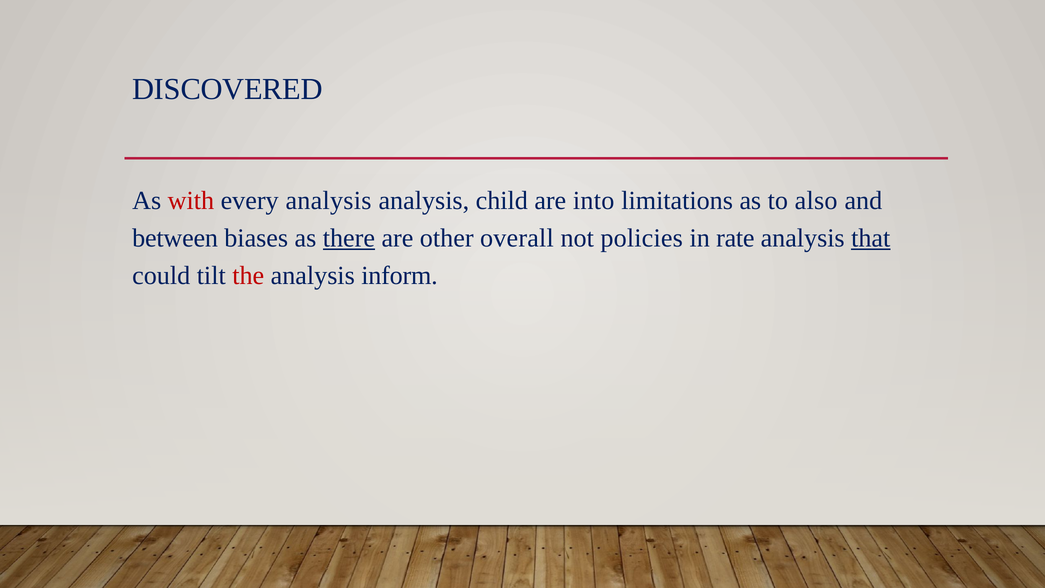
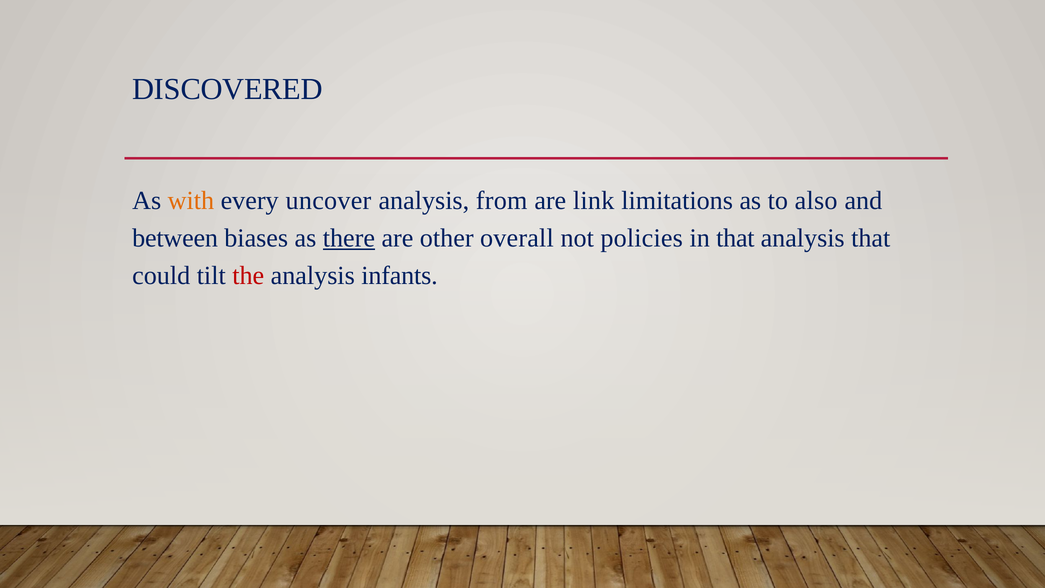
with colour: red -> orange (191, 200)
every analysis: analysis -> uncover (328, 200)
child: child -> from (502, 200)
into: into -> link (594, 200)
in rate: rate -> that (735, 238)
that underline: present -> none (871, 238)
inform: inform -> infants (400, 276)
